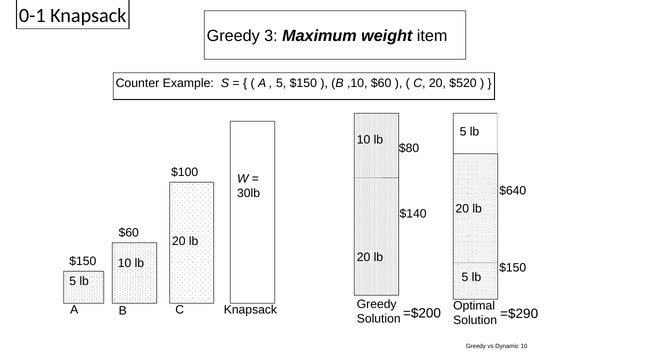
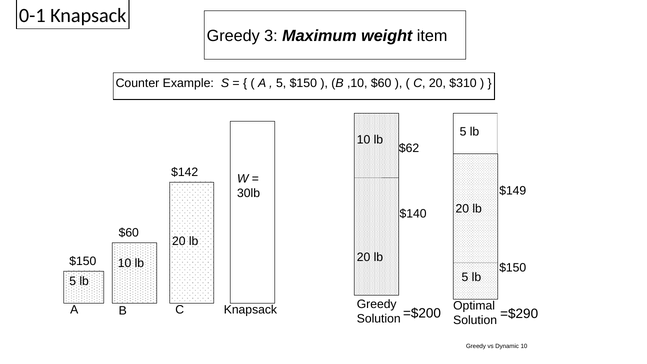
$520: $520 -> $310 (463, 83)
$80: $80 -> $62 (409, 148)
$100: $100 -> $142 (185, 172)
$640: $640 -> $149 (513, 191)
